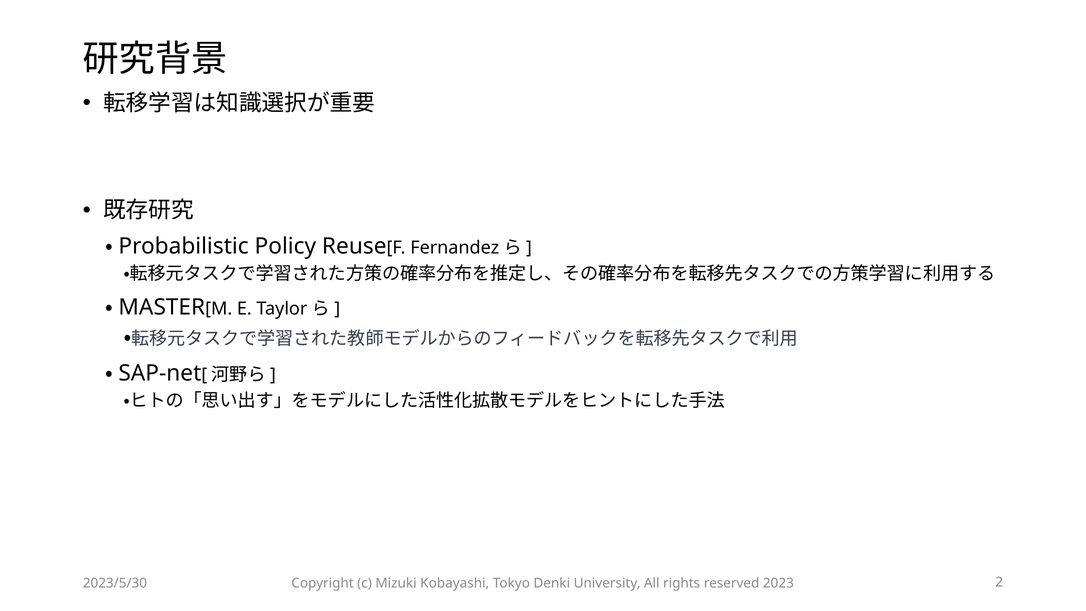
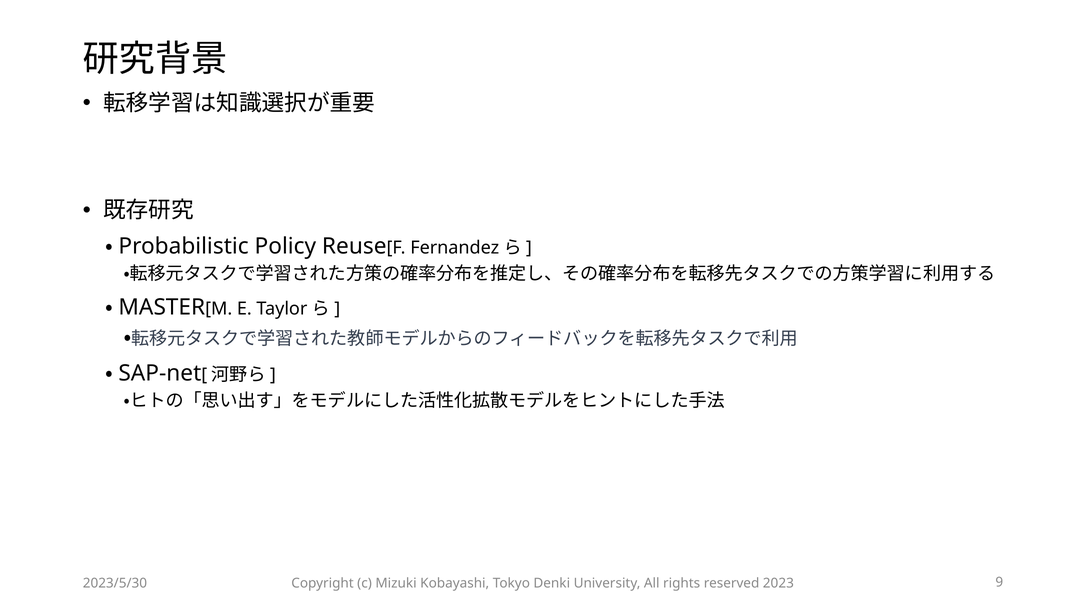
2: 2 -> 9 (999, 582)
